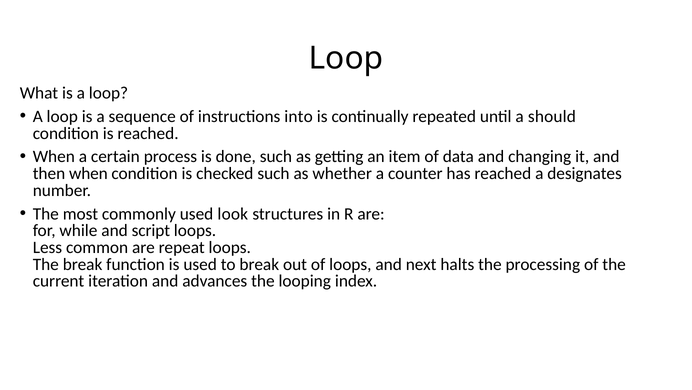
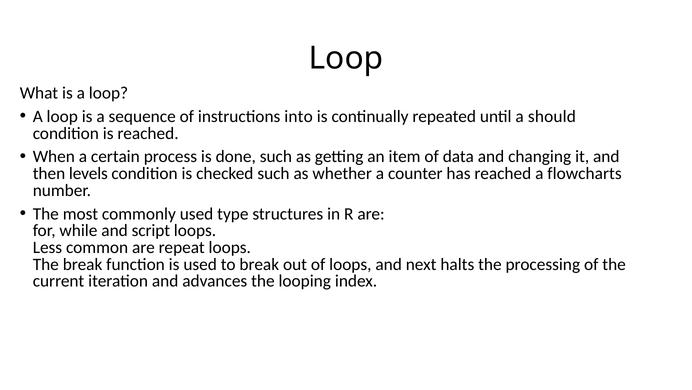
then when: when -> levels (88, 173)
designates: designates -> flowcharts (585, 173)
look: look -> type (233, 213)
